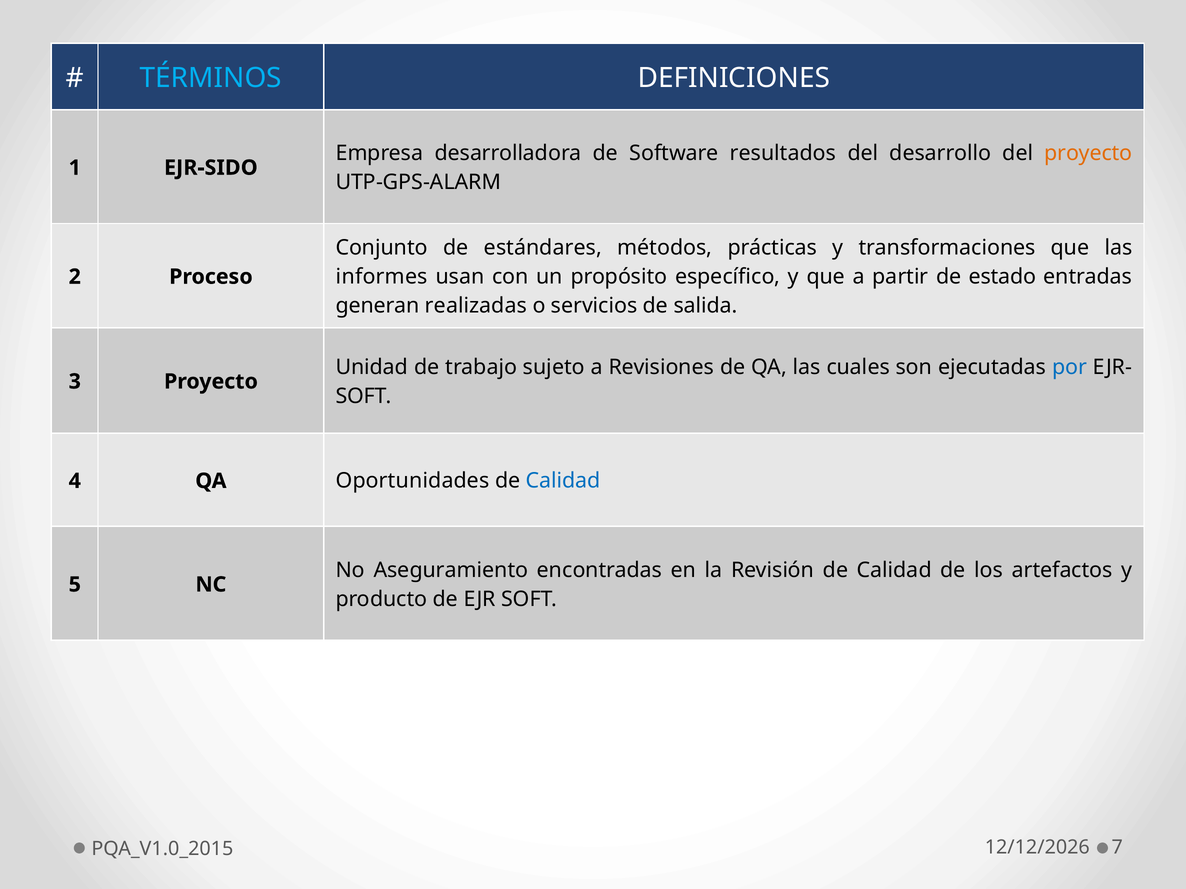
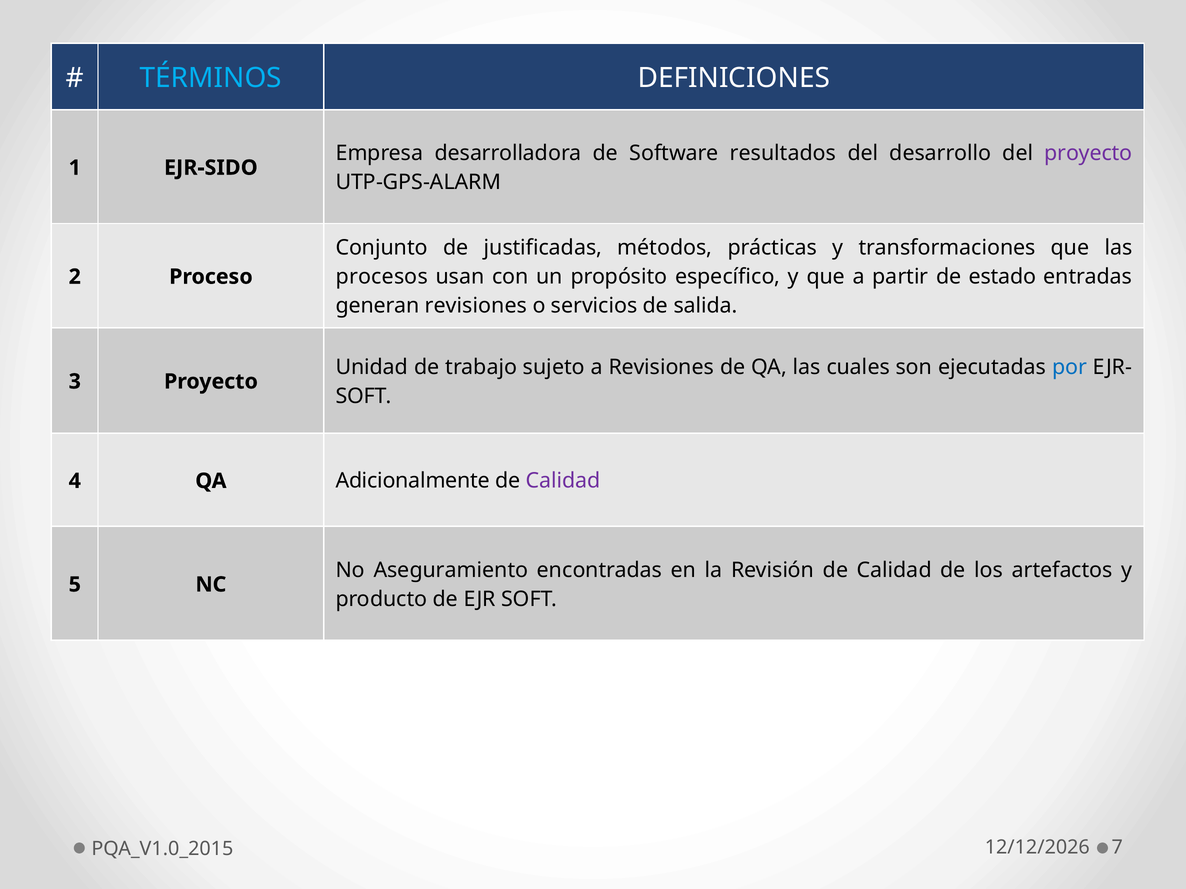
proyecto colour: orange -> purple (1088, 153)
estándares: estándares -> justificadas (543, 248)
informes: informes -> procesos (382, 277)
generan realizadas: realizadas -> revisiones (476, 306)
Oportunidades: Oportunidades -> Adicionalmente (413, 481)
Calidad colour: blue -> purple (563, 481)
